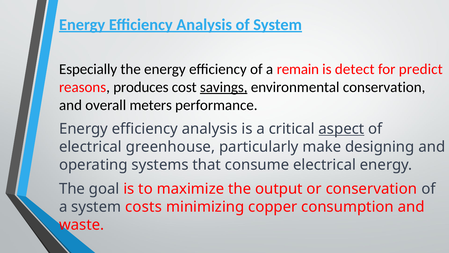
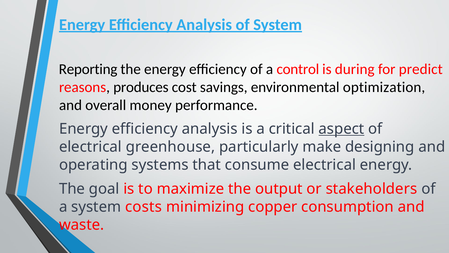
Especially: Especially -> Reporting (88, 69)
remain: remain -> control (298, 69)
detect: detect -> during (355, 69)
savings underline: present -> none (224, 87)
environmental conservation: conservation -> optimization (384, 87)
meters: meters -> money (151, 105)
or conservation: conservation -> stakeholders (371, 188)
